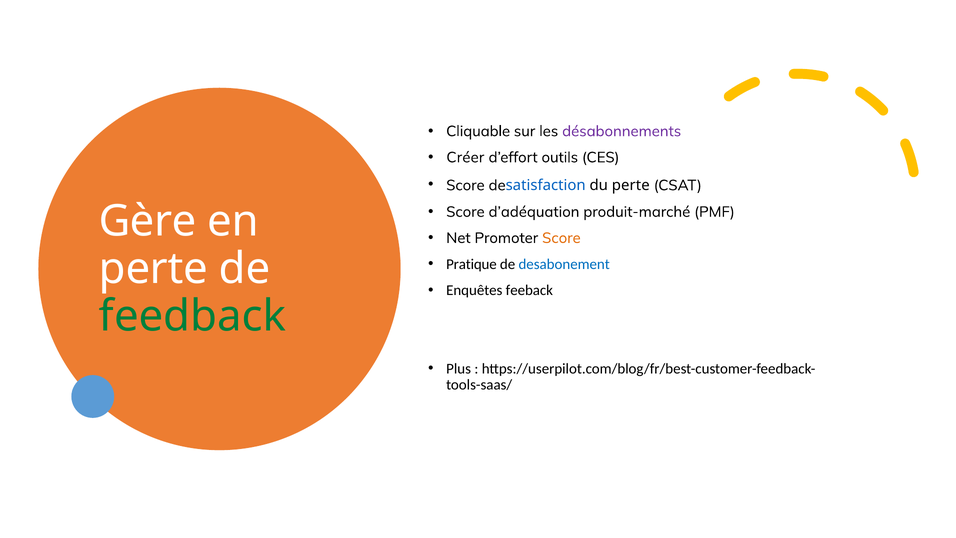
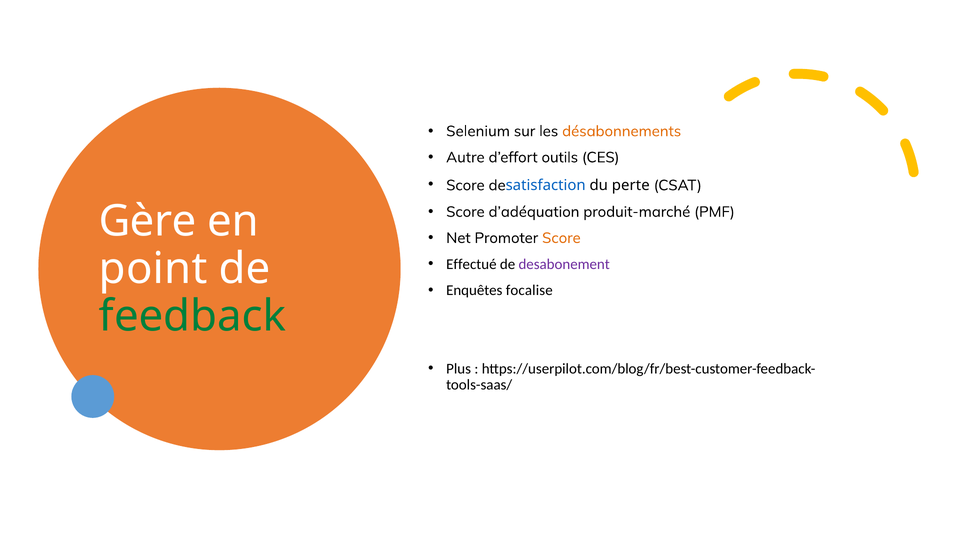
Cliquable: Cliquable -> Selenium (478, 131)
désabonnements colour: purple -> orange (622, 131)
Créer: Créer -> Autre (465, 157)
perte: perte -> point (153, 269)
Pratique: Pratique -> Effectué (471, 264)
desabonement colour: blue -> purple (564, 264)
feeback: feeback -> focalise (529, 290)
